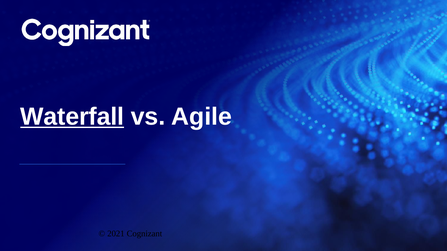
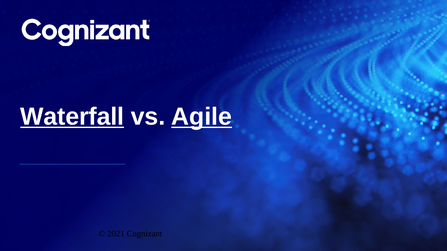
Agile underline: none -> present (202, 117)
